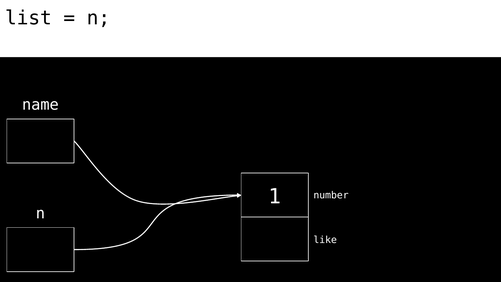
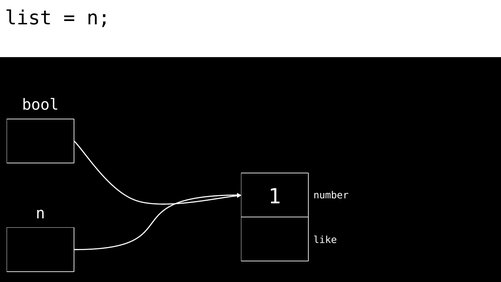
name: name -> bool (40, 105)
